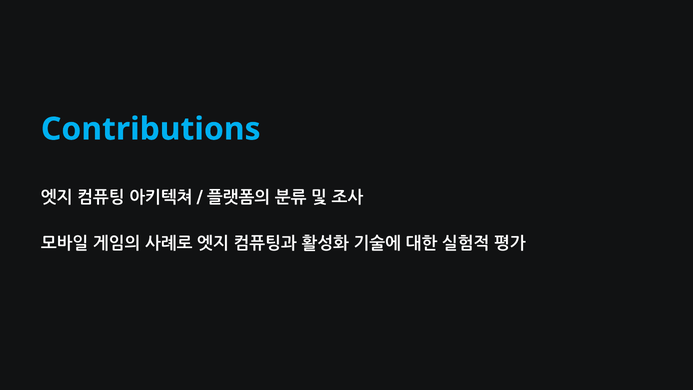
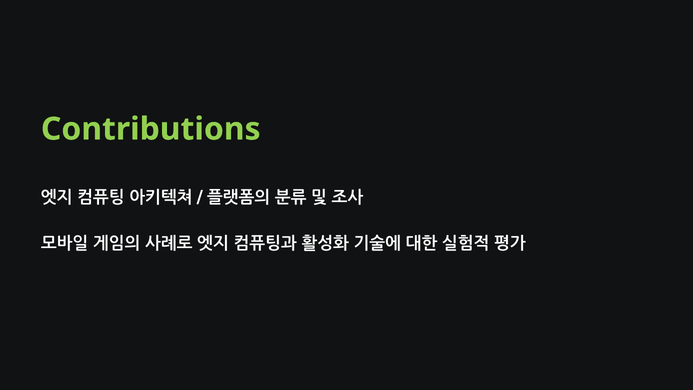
Contributions colour: light blue -> light green (151, 129)
